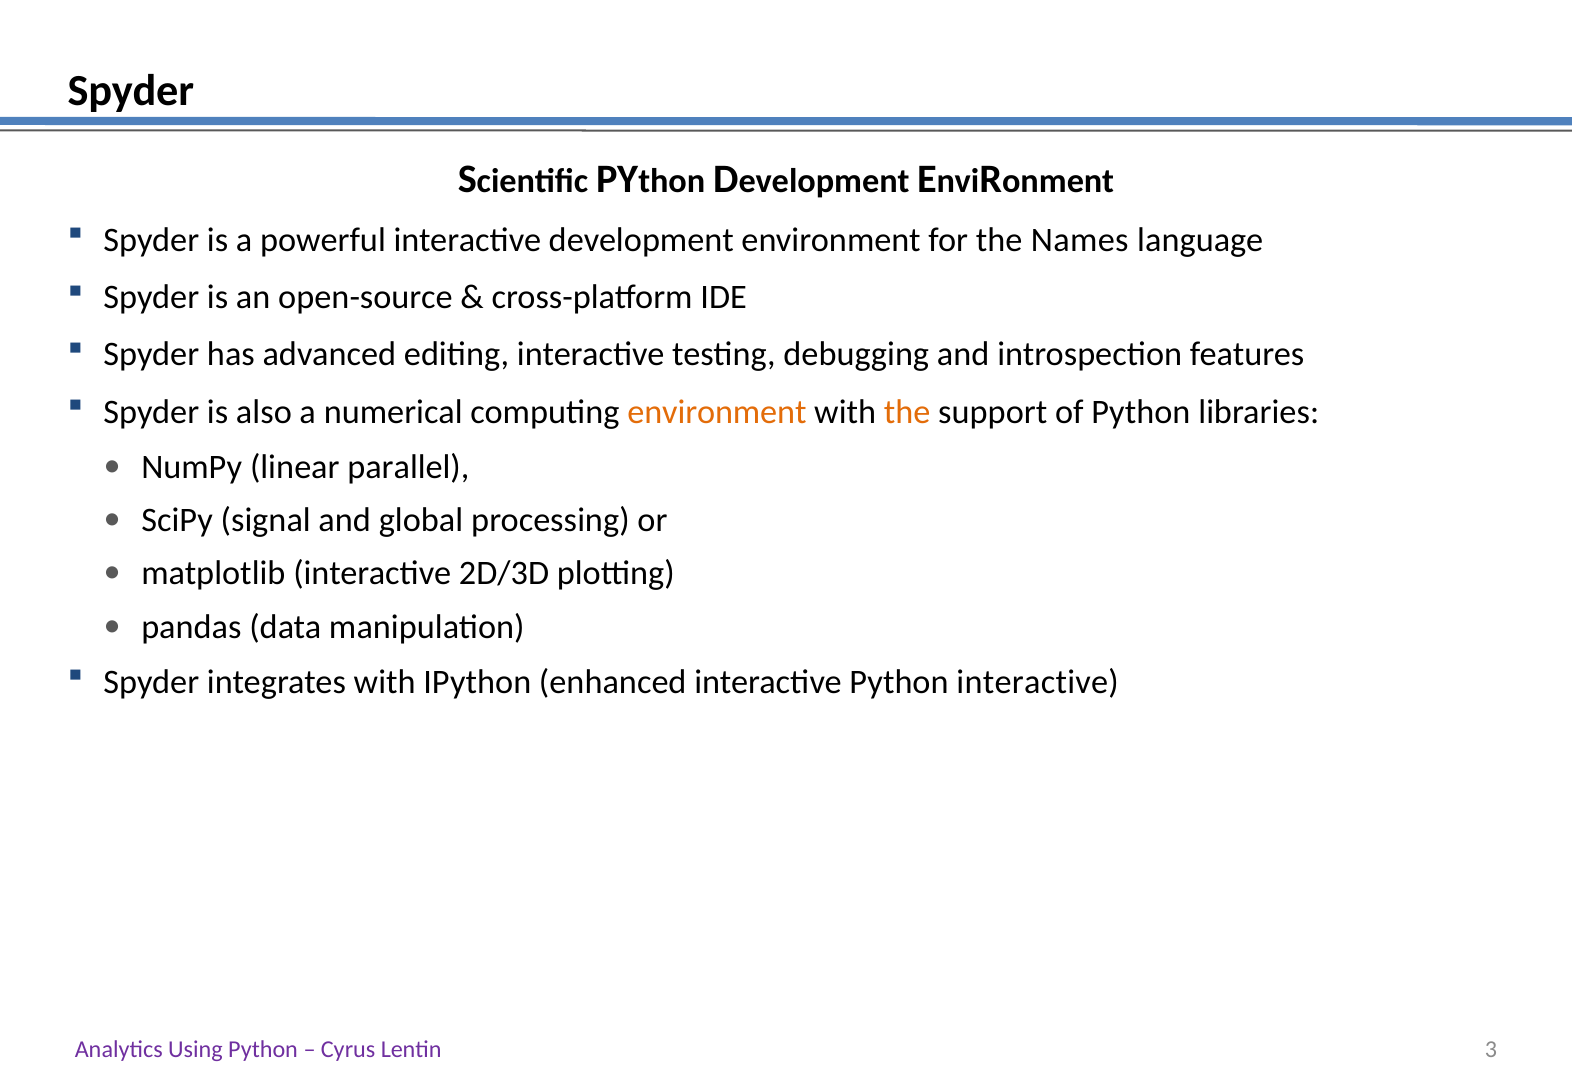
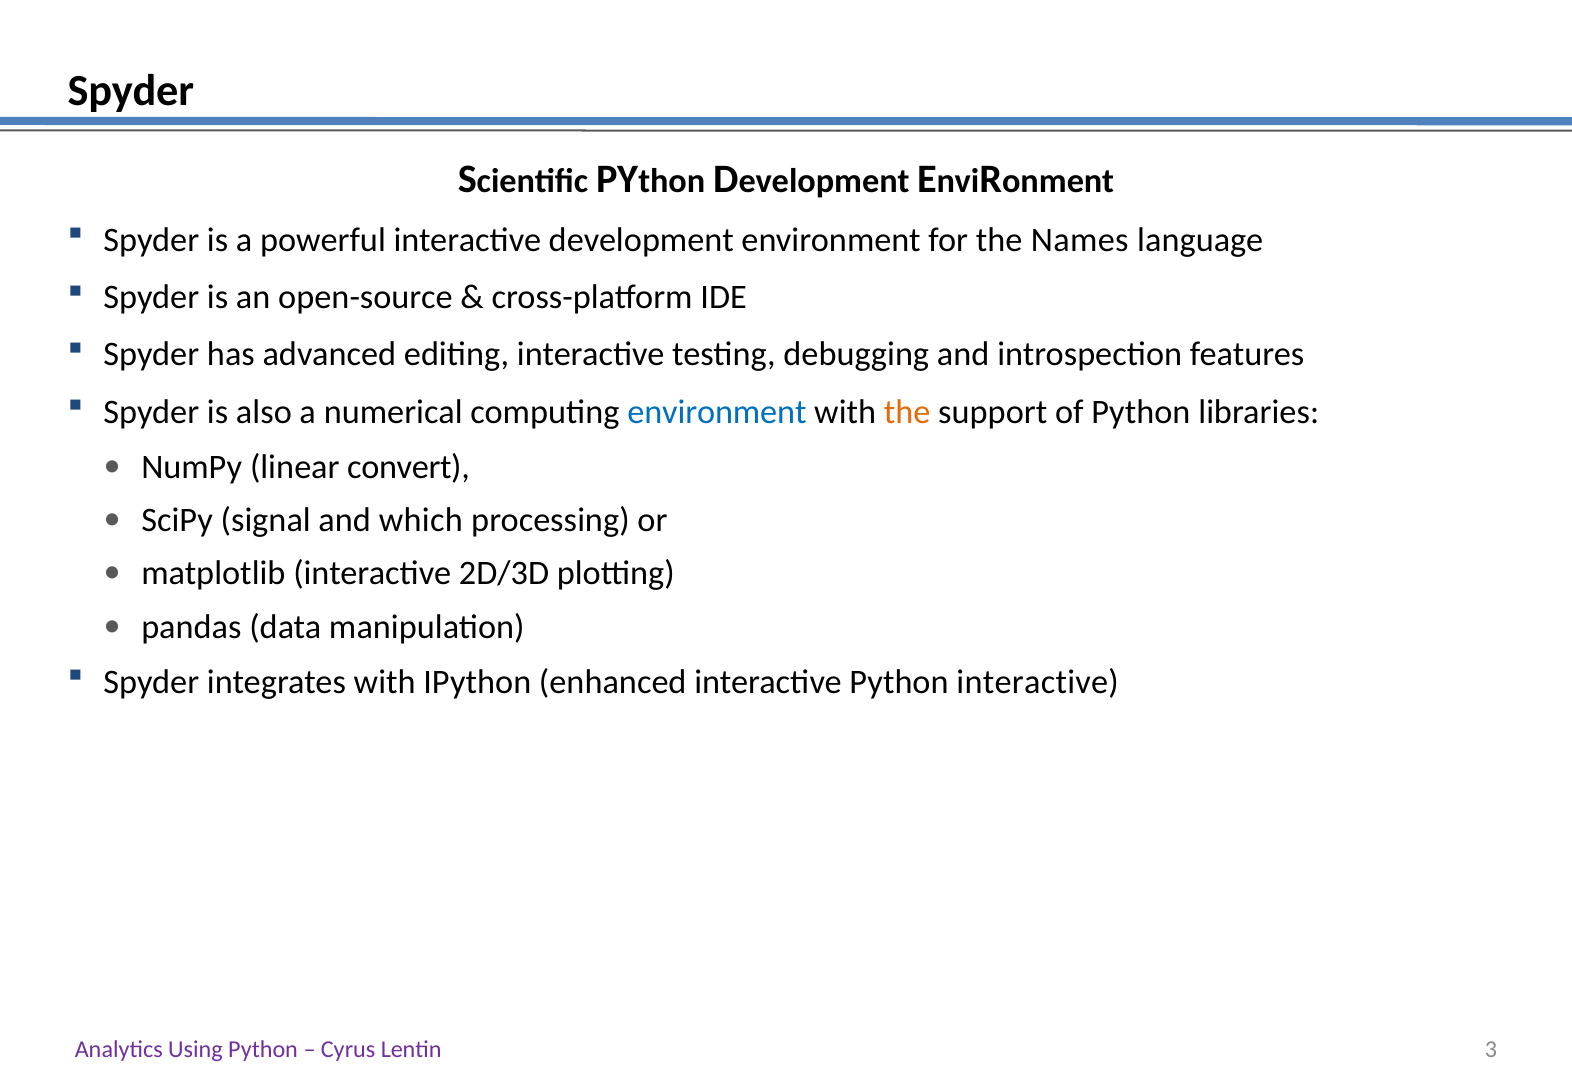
environment colour: orange -> blue (717, 412)
parallel: parallel -> convert (409, 467)
global: global -> which (421, 520)
